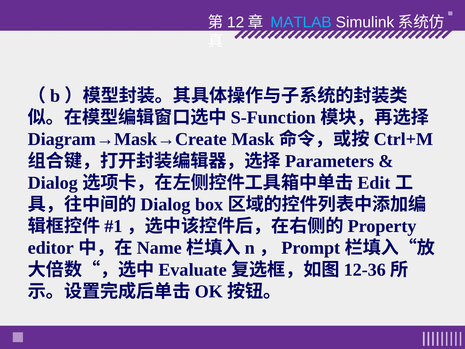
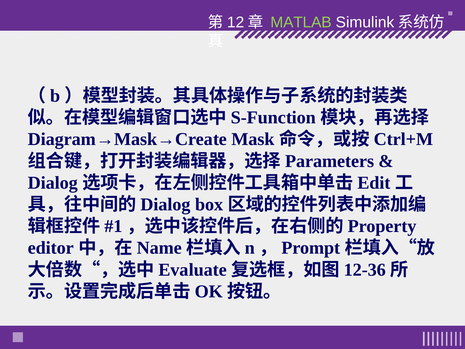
MATLAB colour: light blue -> light green (301, 22)
